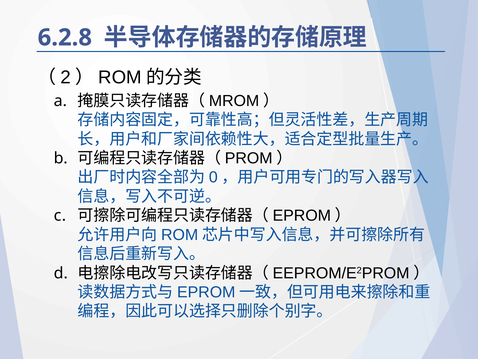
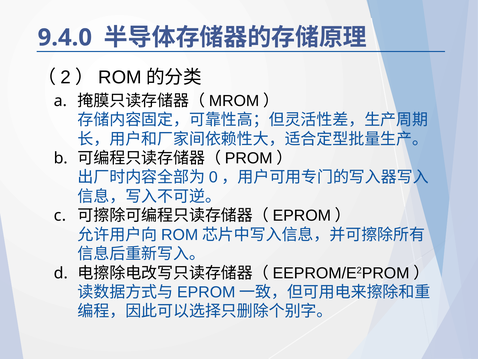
6.2.8: 6.2.8 -> 9.4.0 (65, 37)
